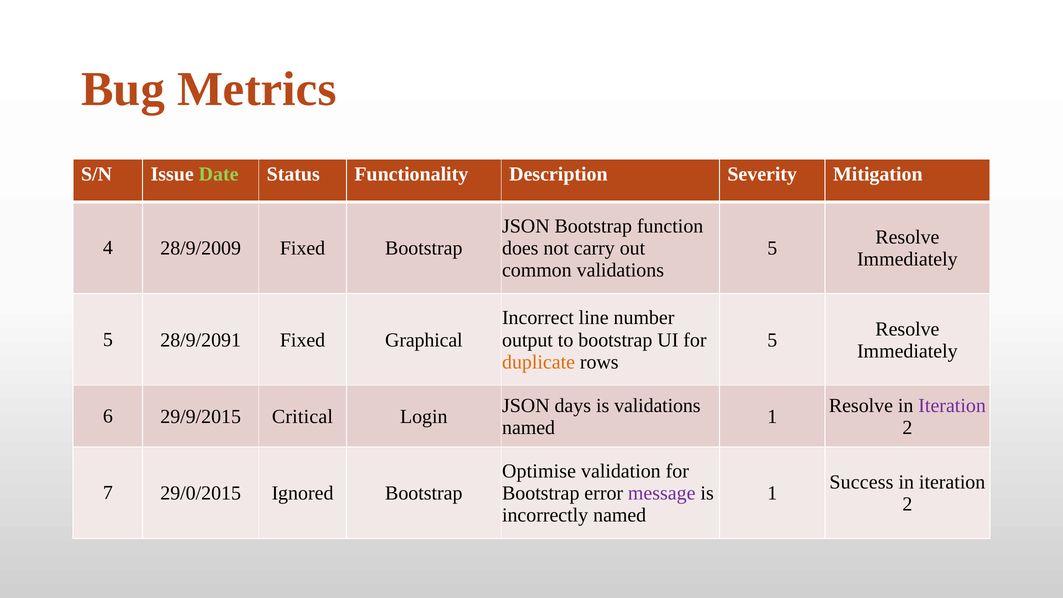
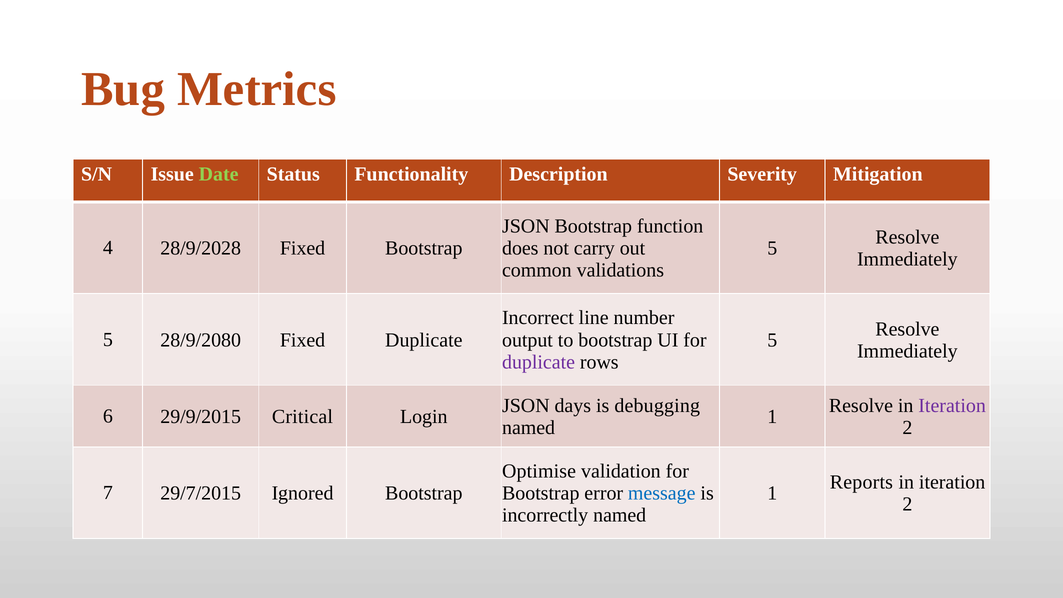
28/9/2009: 28/9/2009 -> 28/9/2028 (201, 248)
28/9/2091: 28/9/2091 -> 28/9/2080 (201, 340)
Fixed Graphical: Graphical -> Duplicate (424, 340)
duplicate colour: orange -> purple (539, 362)
is validations: validations -> debugging (657, 406)
Success: Success -> Reports (861, 482)
29/0/2015: 29/0/2015 -> 29/7/2015 (201, 493)
message colour: purple -> blue (662, 493)
